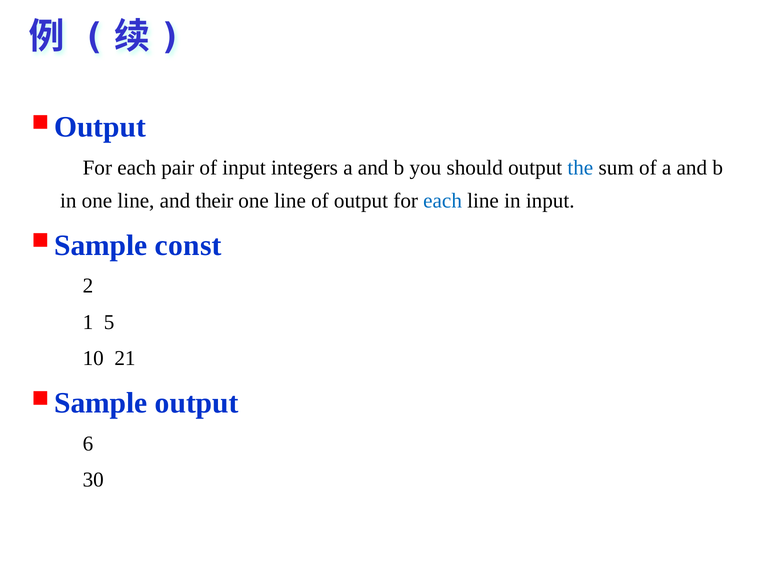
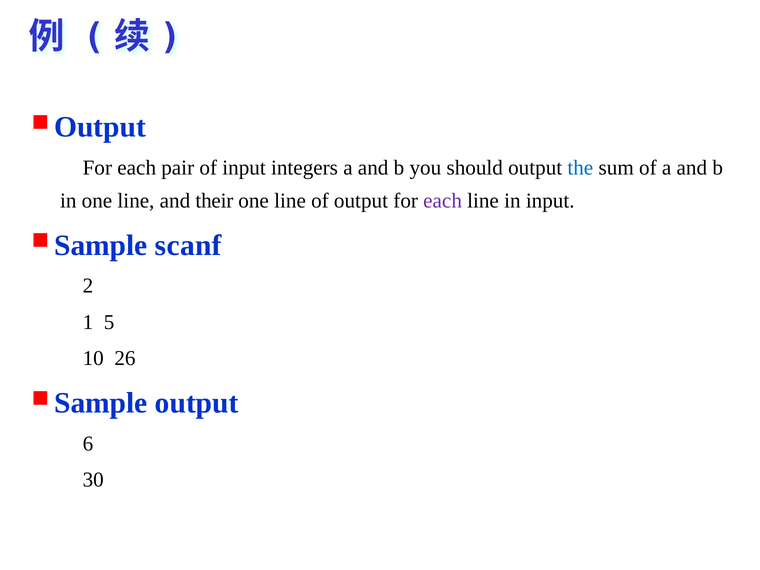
each colour: blue -> purple (443, 201)
const: const -> scanf (188, 245)
21: 21 -> 26 (125, 358)
